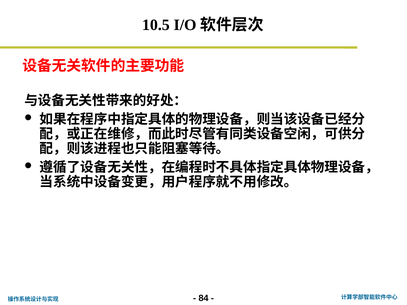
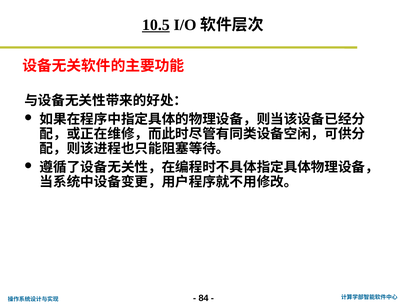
10.5 underline: none -> present (156, 25)
